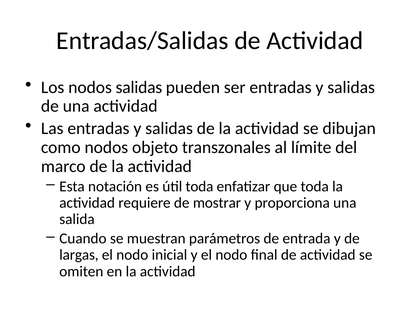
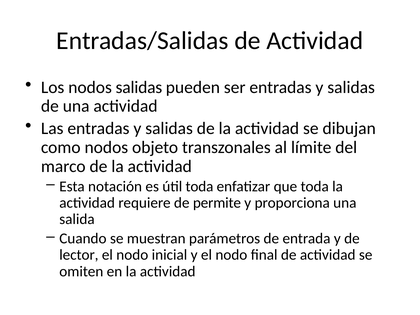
mostrar: mostrar -> permite (217, 203)
largas: largas -> lector (79, 255)
